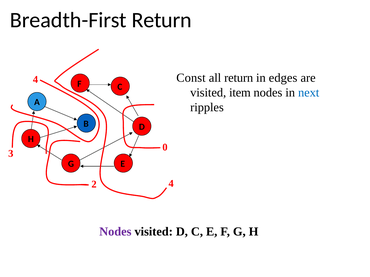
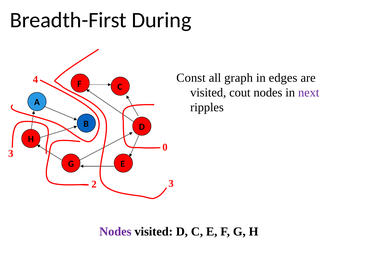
Breadth-First Return: Return -> During (162, 20)
all return: return -> graph (239, 78)
item: item -> cout (240, 93)
next colour: blue -> purple (309, 93)
2 4: 4 -> 3 (171, 184)
